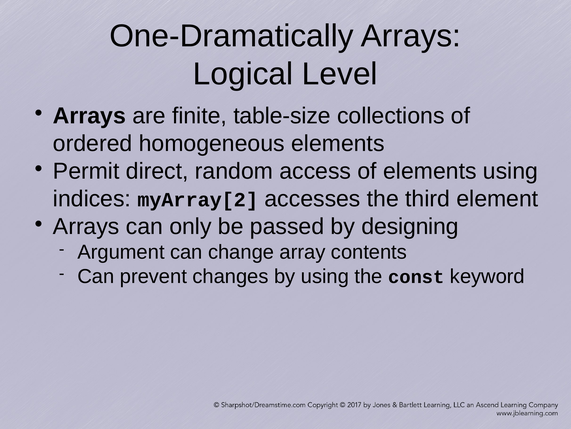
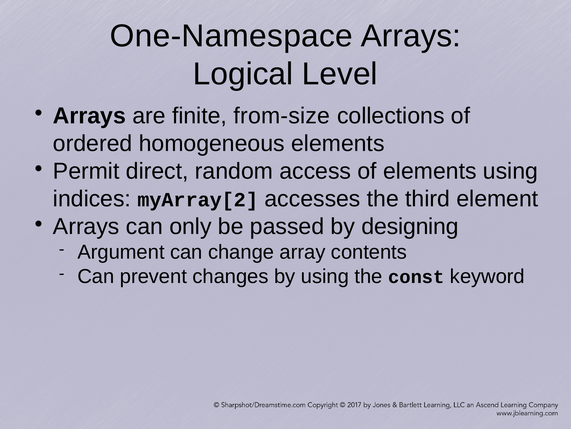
One-Dramatically: One-Dramatically -> One-Namespace (231, 36)
table-size: table-size -> from-size (282, 116)
